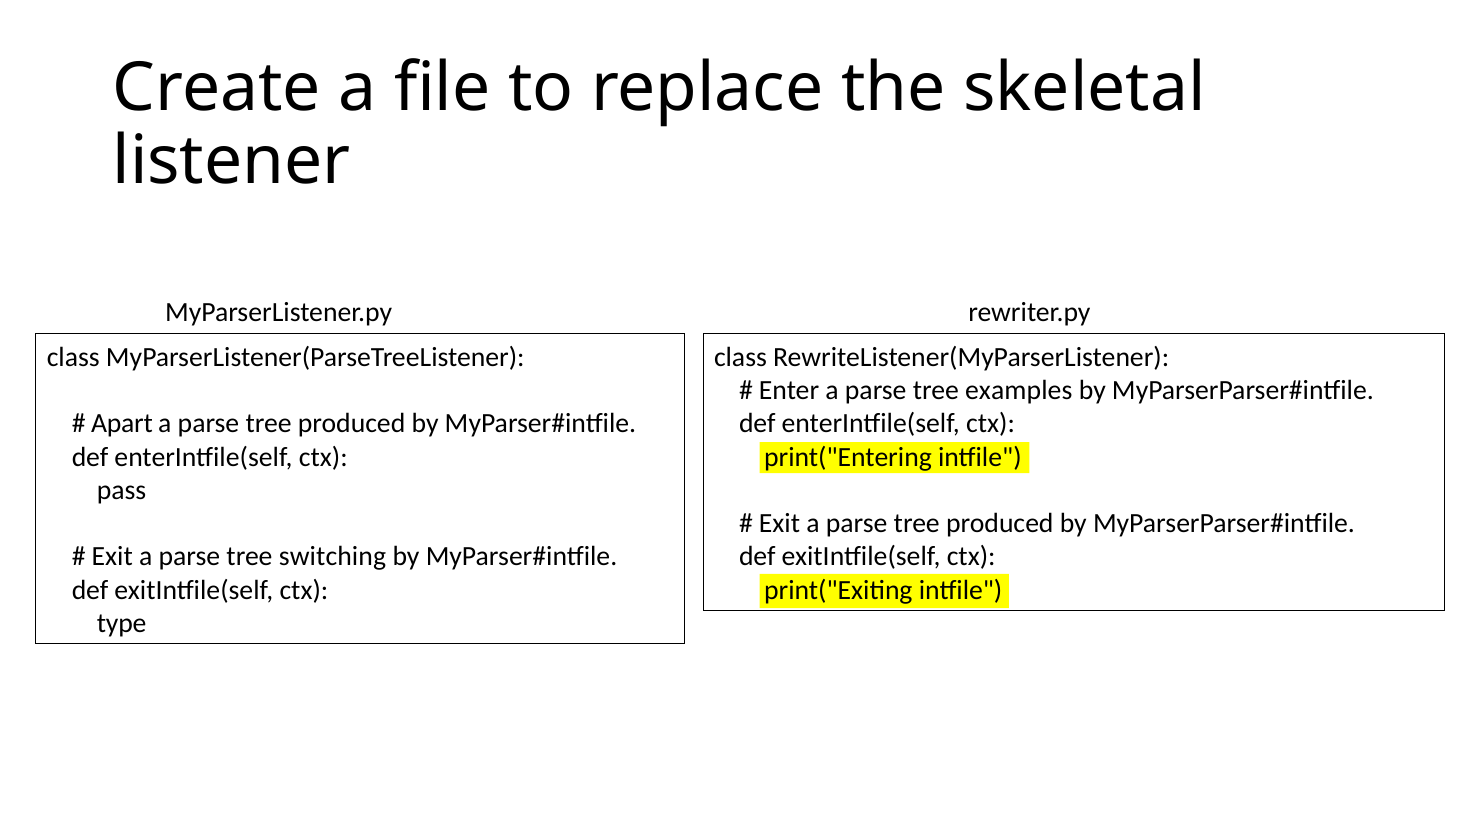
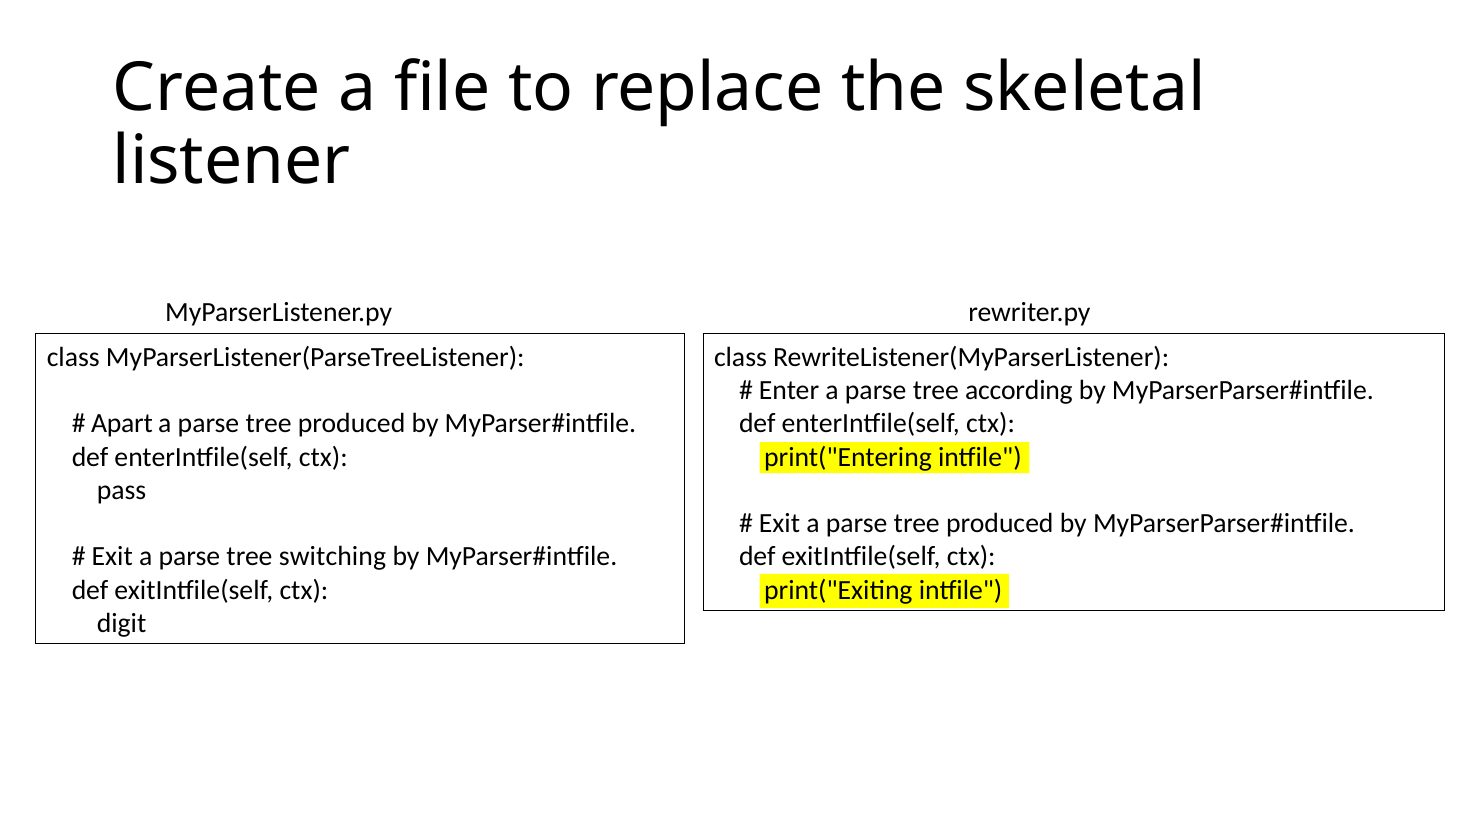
examples: examples -> according (1019, 390)
type: type -> digit (122, 623)
